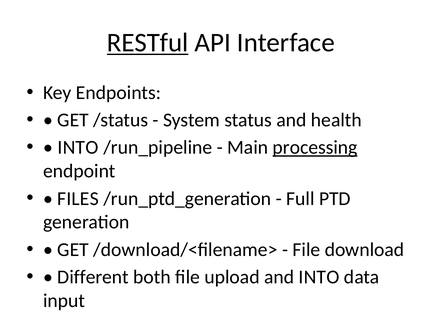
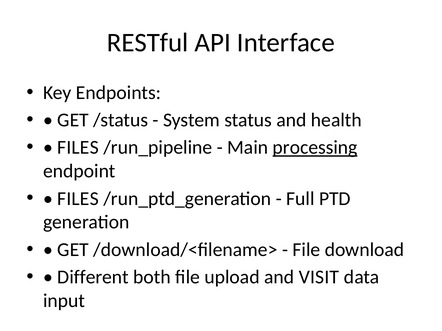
RESTful underline: present -> none (148, 43)
INTO: INTO -> FILES (78, 148)
and INTO: INTO -> VISIT (319, 277)
